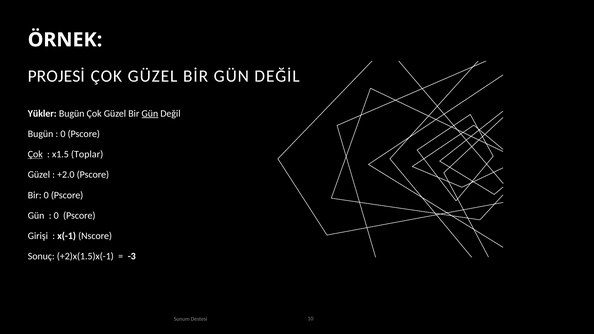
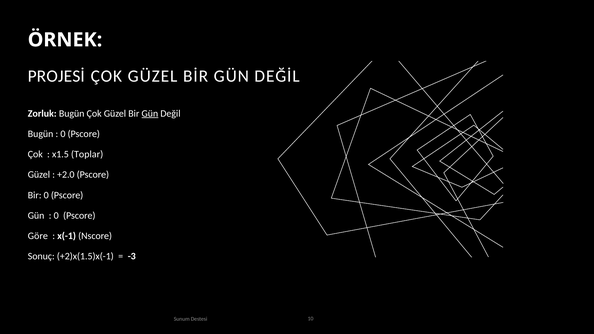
Yükler: Yükler -> Zorluk (42, 113)
Çok underline: present -> none (35, 154)
Girişi: Girişi -> Göre (38, 236)
